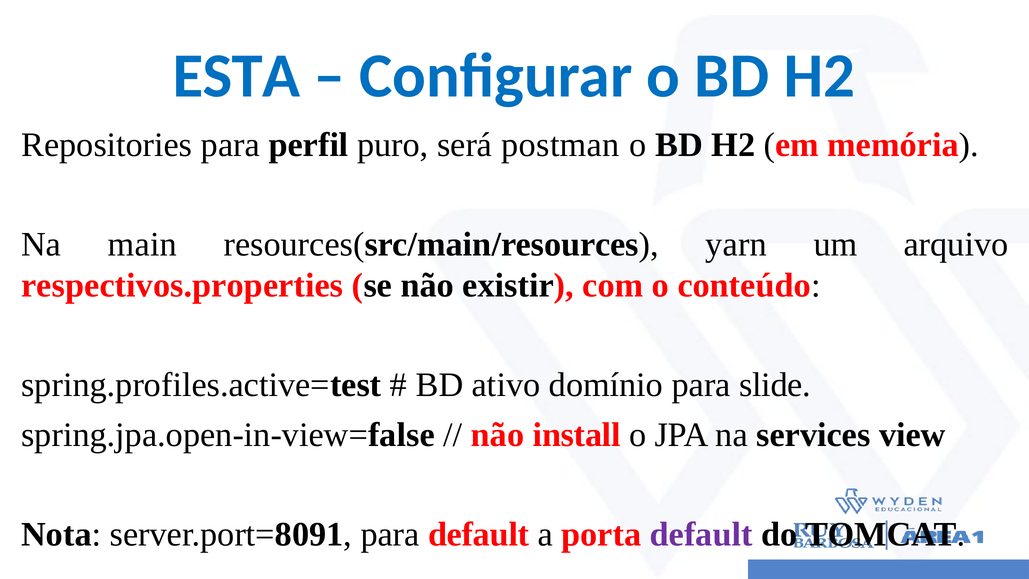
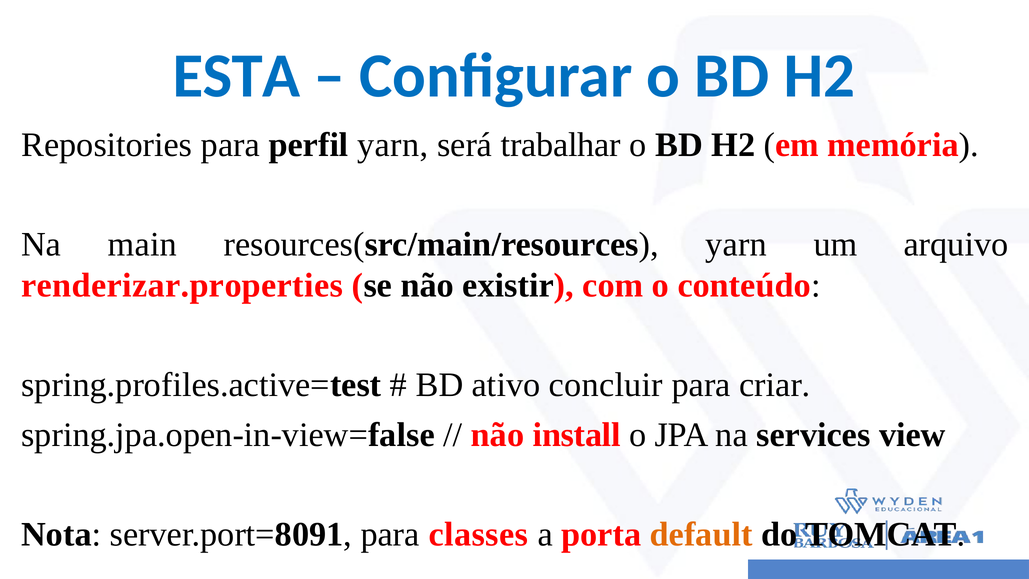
perfil puro: puro -> yarn (393, 145)
postman: postman -> trabalhar (561, 145)
respectivos.properties: respectivos.properties -> renderizar.properties (182, 286)
domínio: domínio -> concluir (606, 385)
slide: slide -> criar (775, 385)
para default: default -> classes (478, 534)
default colour: purple -> orange (701, 534)
